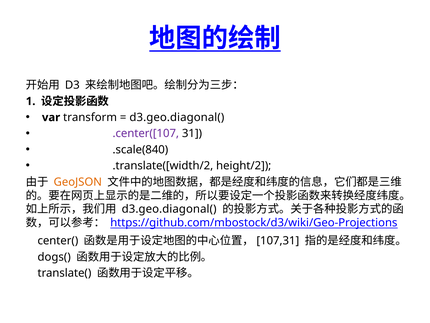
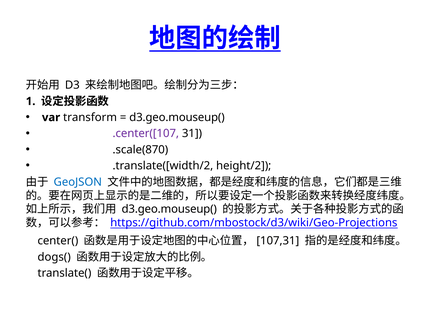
d3.geo.diagonal(: d3.geo.diagonal( -> d3.geo.mouseup( (177, 117)
.scale(840: .scale(840 -> .scale(870 (140, 149)
GeoJSON colour: orange -> blue (78, 182)
d3.geo.diagonal(: d3.geo.diagonal( -> d3.geo.mouseup( (169, 209)
